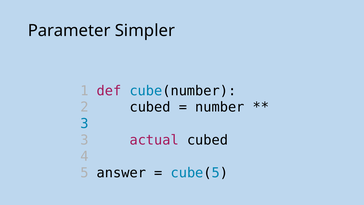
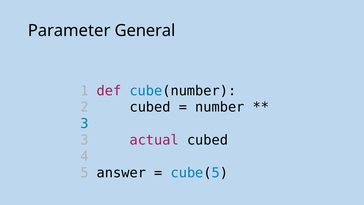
Simpler: Simpler -> General (145, 31)
